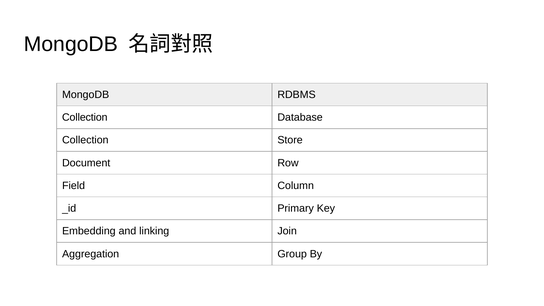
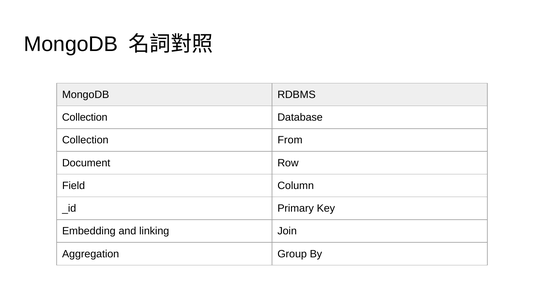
Store: Store -> From (290, 140)
